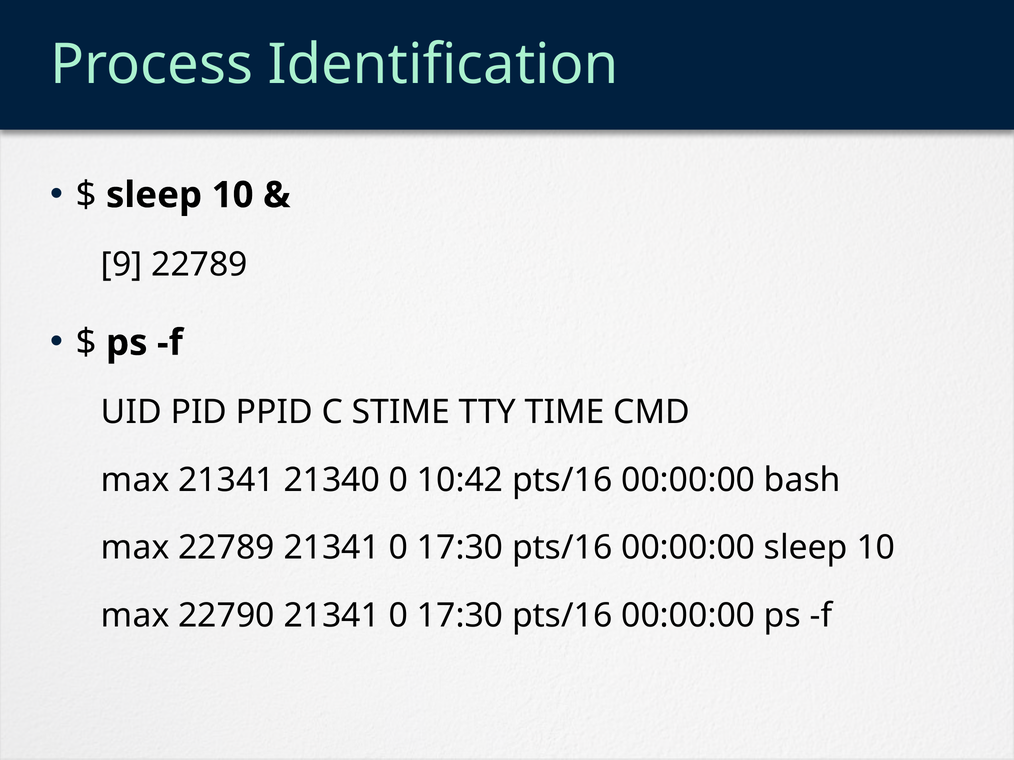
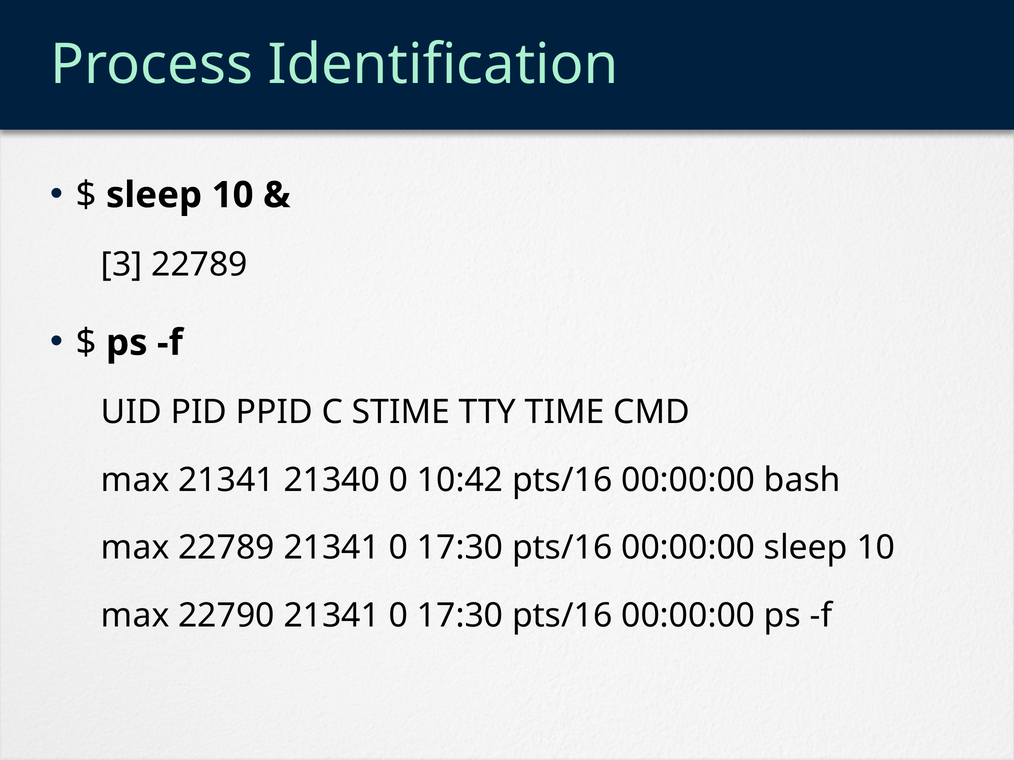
9: 9 -> 3 (122, 265)
